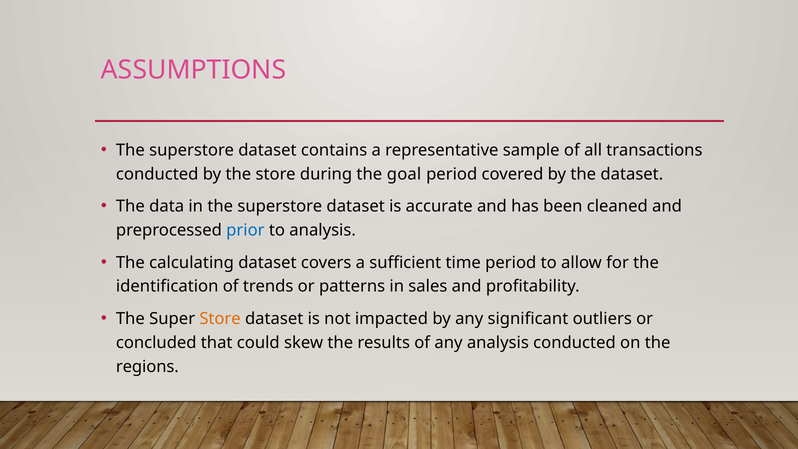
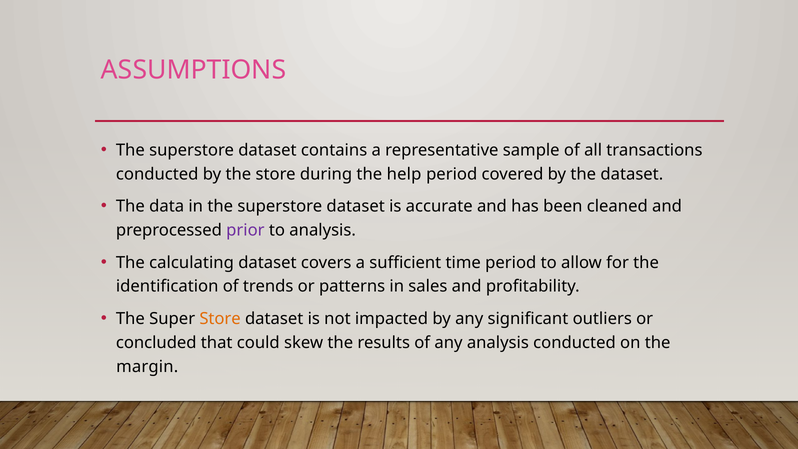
goal: goal -> help (404, 174)
prior colour: blue -> purple (245, 230)
regions: regions -> margin (147, 367)
